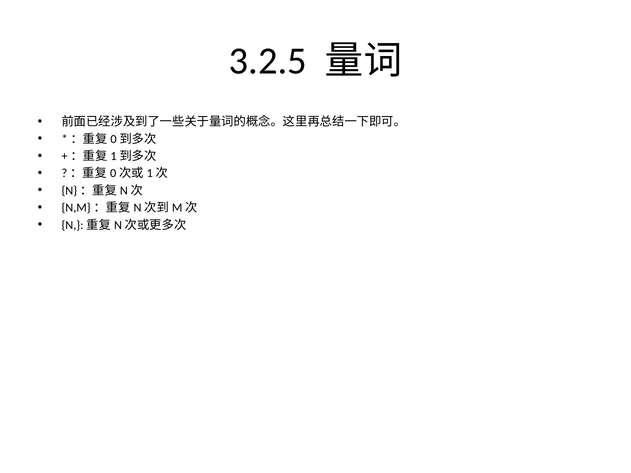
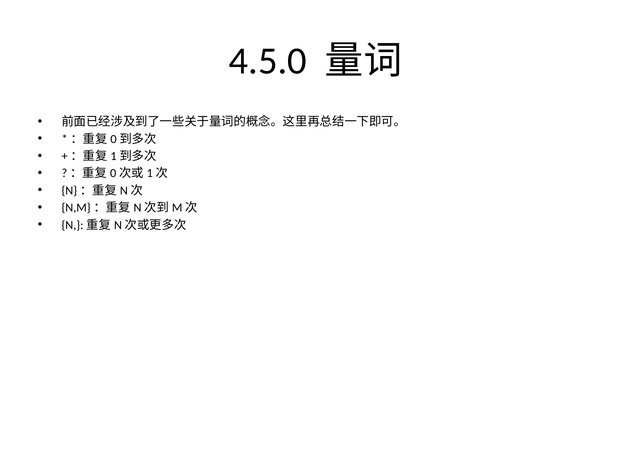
3.2.5: 3.2.5 -> 4.5.0 (268, 61)
